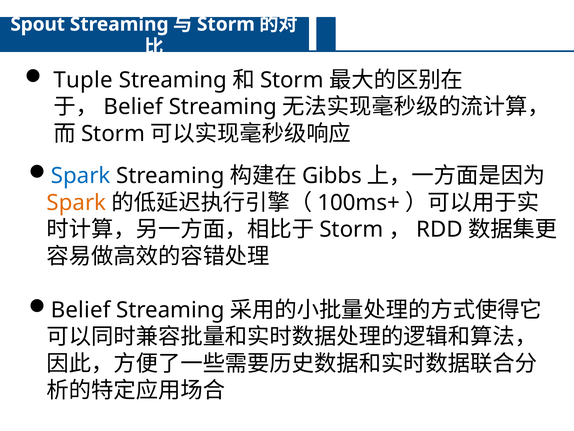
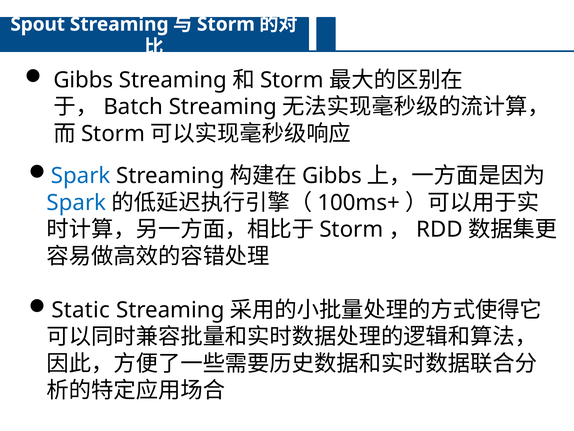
Tuple: Tuple -> Gibbs (83, 80)
Belief: Belief -> Batch (133, 107)
Spark colour: orange -> blue (76, 202)
Belief: Belief -> Static (81, 310)
